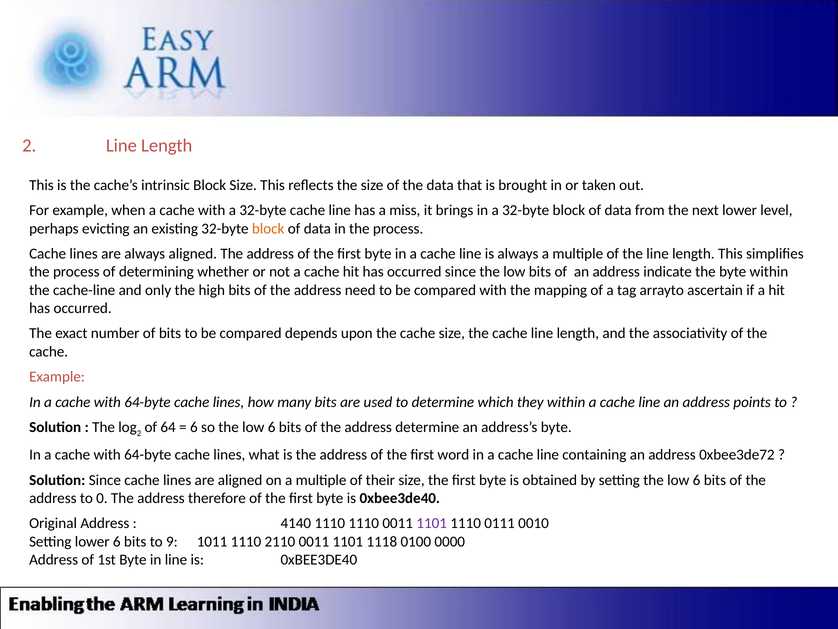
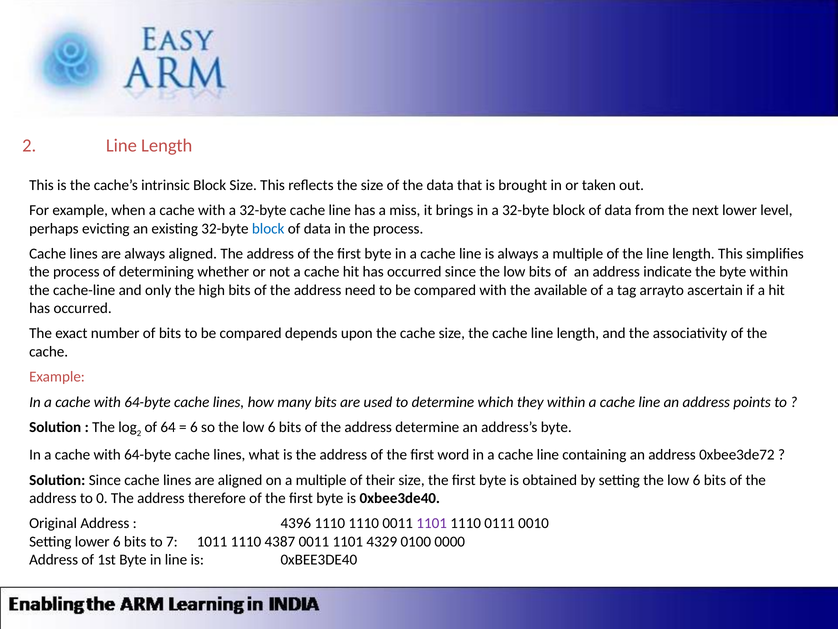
block colour: orange -> blue (268, 228)
mapping: mapping -> available (561, 290)
4140: 4140 -> 4396 (296, 523)
9: 9 -> 7 (172, 541)
2110: 2110 -> 4387 (280, 541)
1118: 1118 -> 4329 (382, 541)
